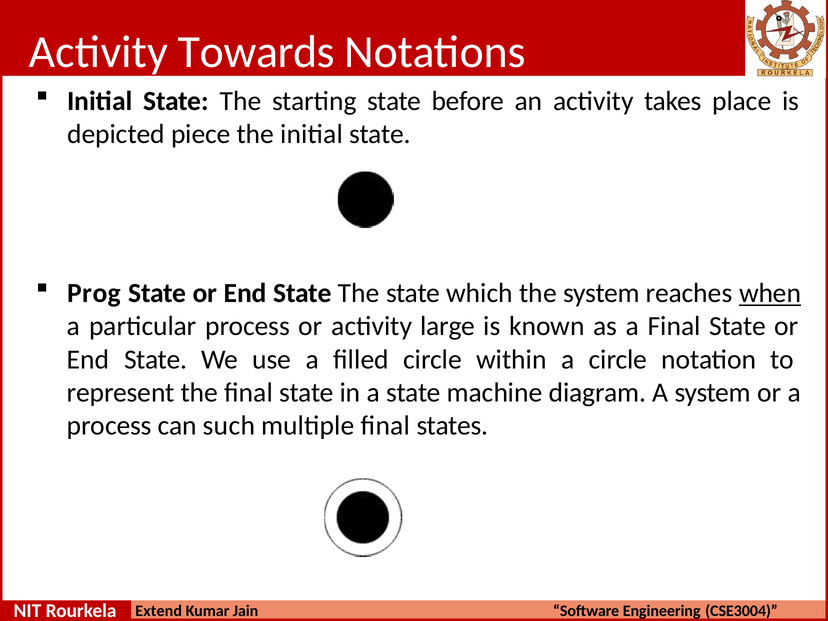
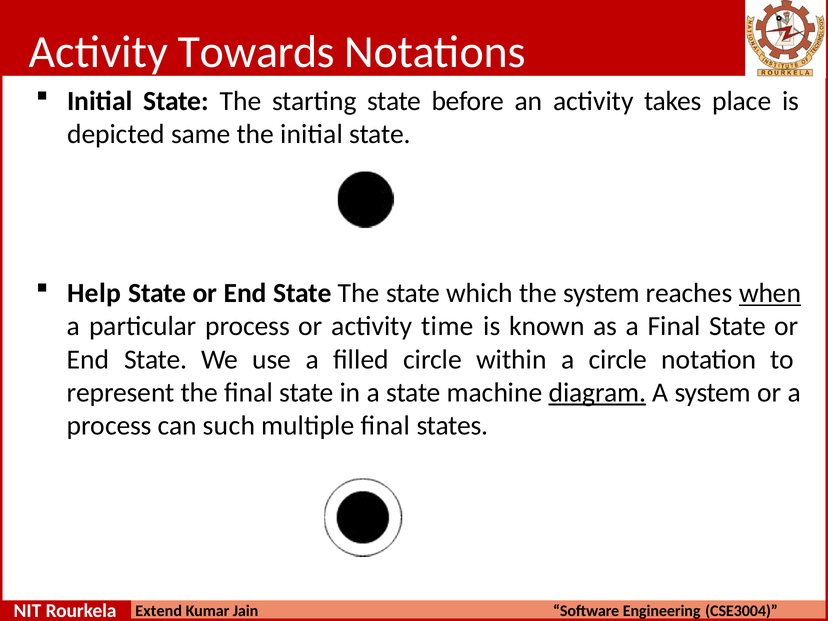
piece: piece -> same (201, 134)
Prog: Prog -> Help (94, 293)
large: large -> time (448, 326)
diagram underline: none -> present (598, 393)
